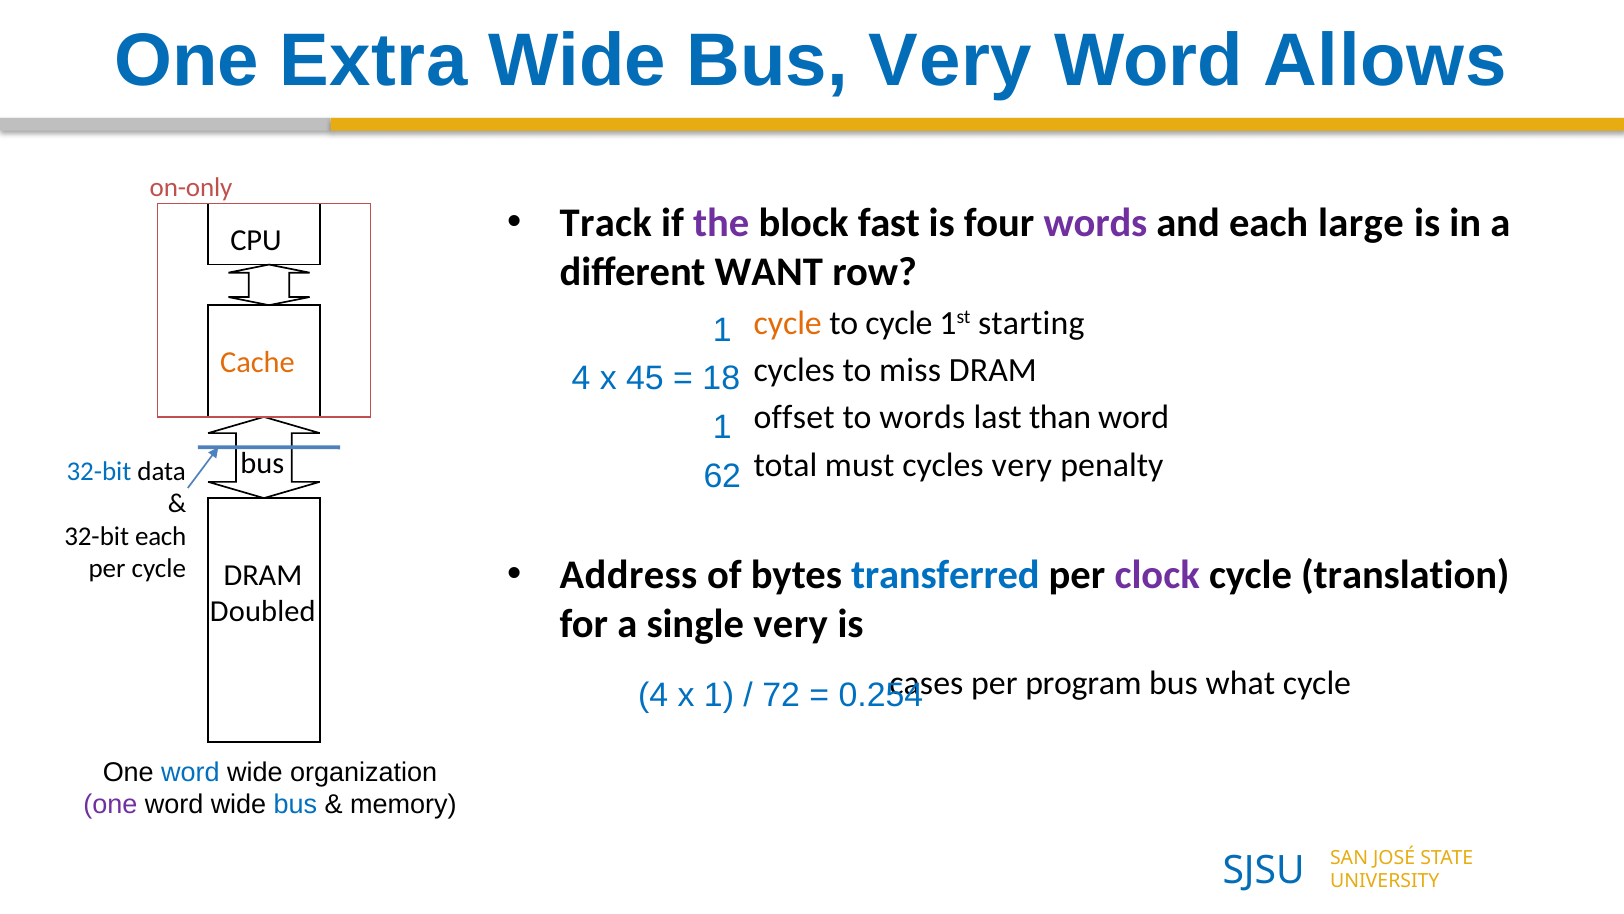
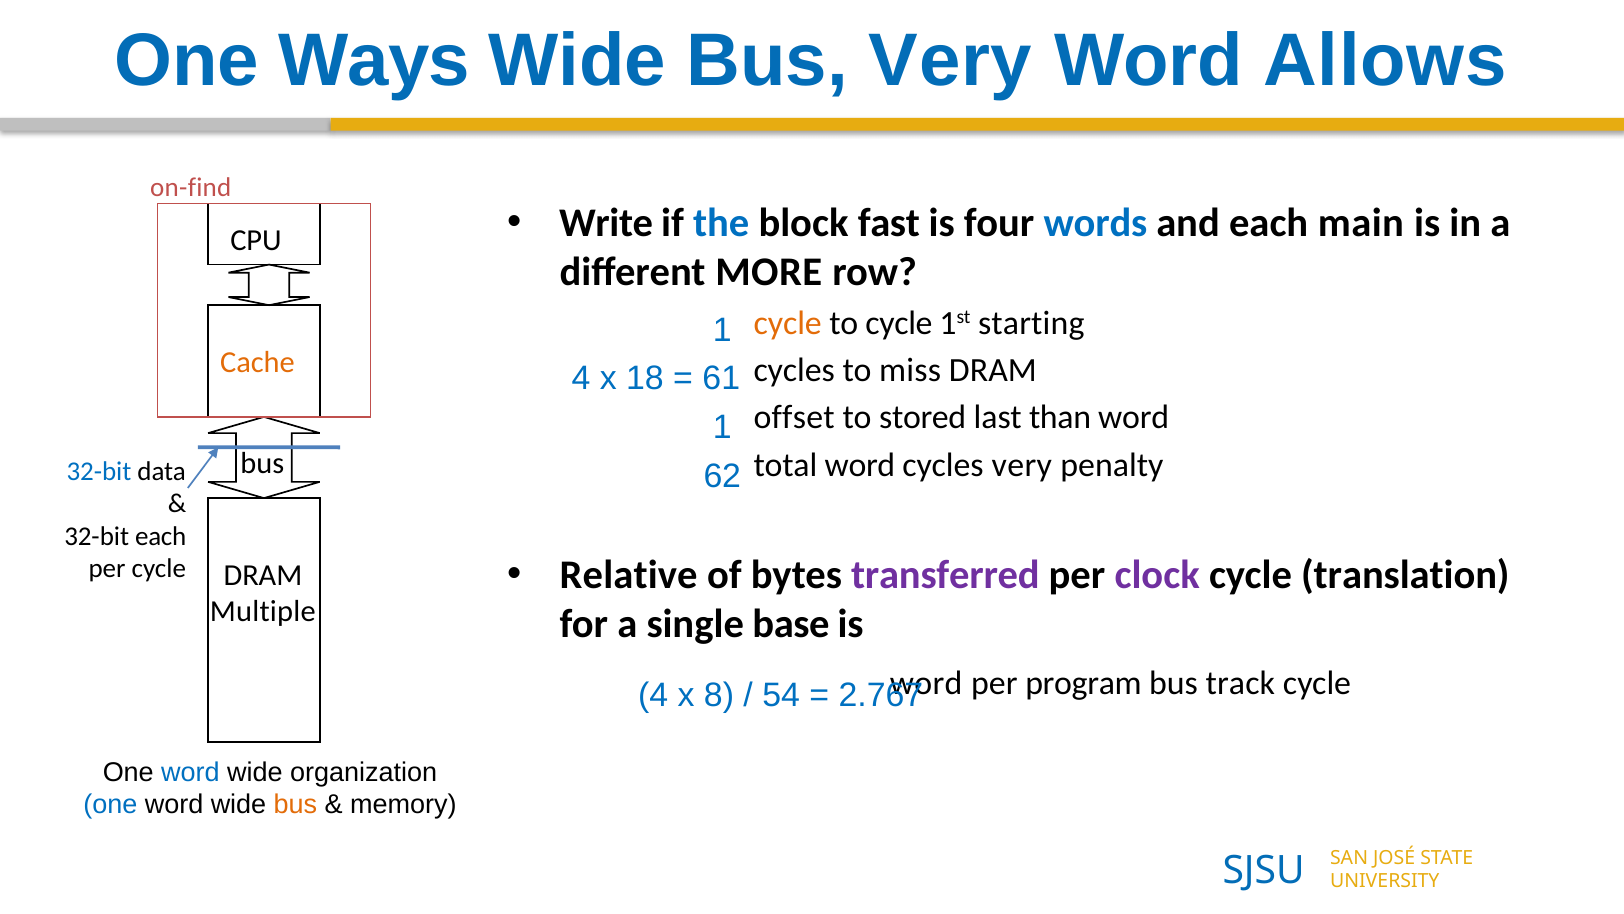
Extra: Extra -> Ways (374, 61)
on-only: on-only -> on-find (191, 187)
Track: Track -> Write (606, 223)
the colour: purple -> blue (721, 223)
words colour: purple -> blue (1095, 223)
large: large -> main (1361, 223)
WANT: WANT -> MORE (769, 272)
45: 45 -> 18 (645, 378)
18: 18 -> 61 (721, 378)
to words: words -> stored (923, 417)
total must: must -> word (860, 465)
Address: Address -> Relative (629, 575)
transferred colour: blue -> purple (945, 575)
Doubled: Doubled -> Multiple (263, 611)
single very: very -> base (791, 624)
cases: cases -> word (926, 683)
what: what -> track (1240, 683)
x 1: 1 -> 8 (719, 695)
72: 72 -> 54 (781, 695)
0.254: 0.254 -> 2.767 (881, 695)
one colour: purple -> blue (110, 805)
bus colour: blue -> orange (295, 805)
